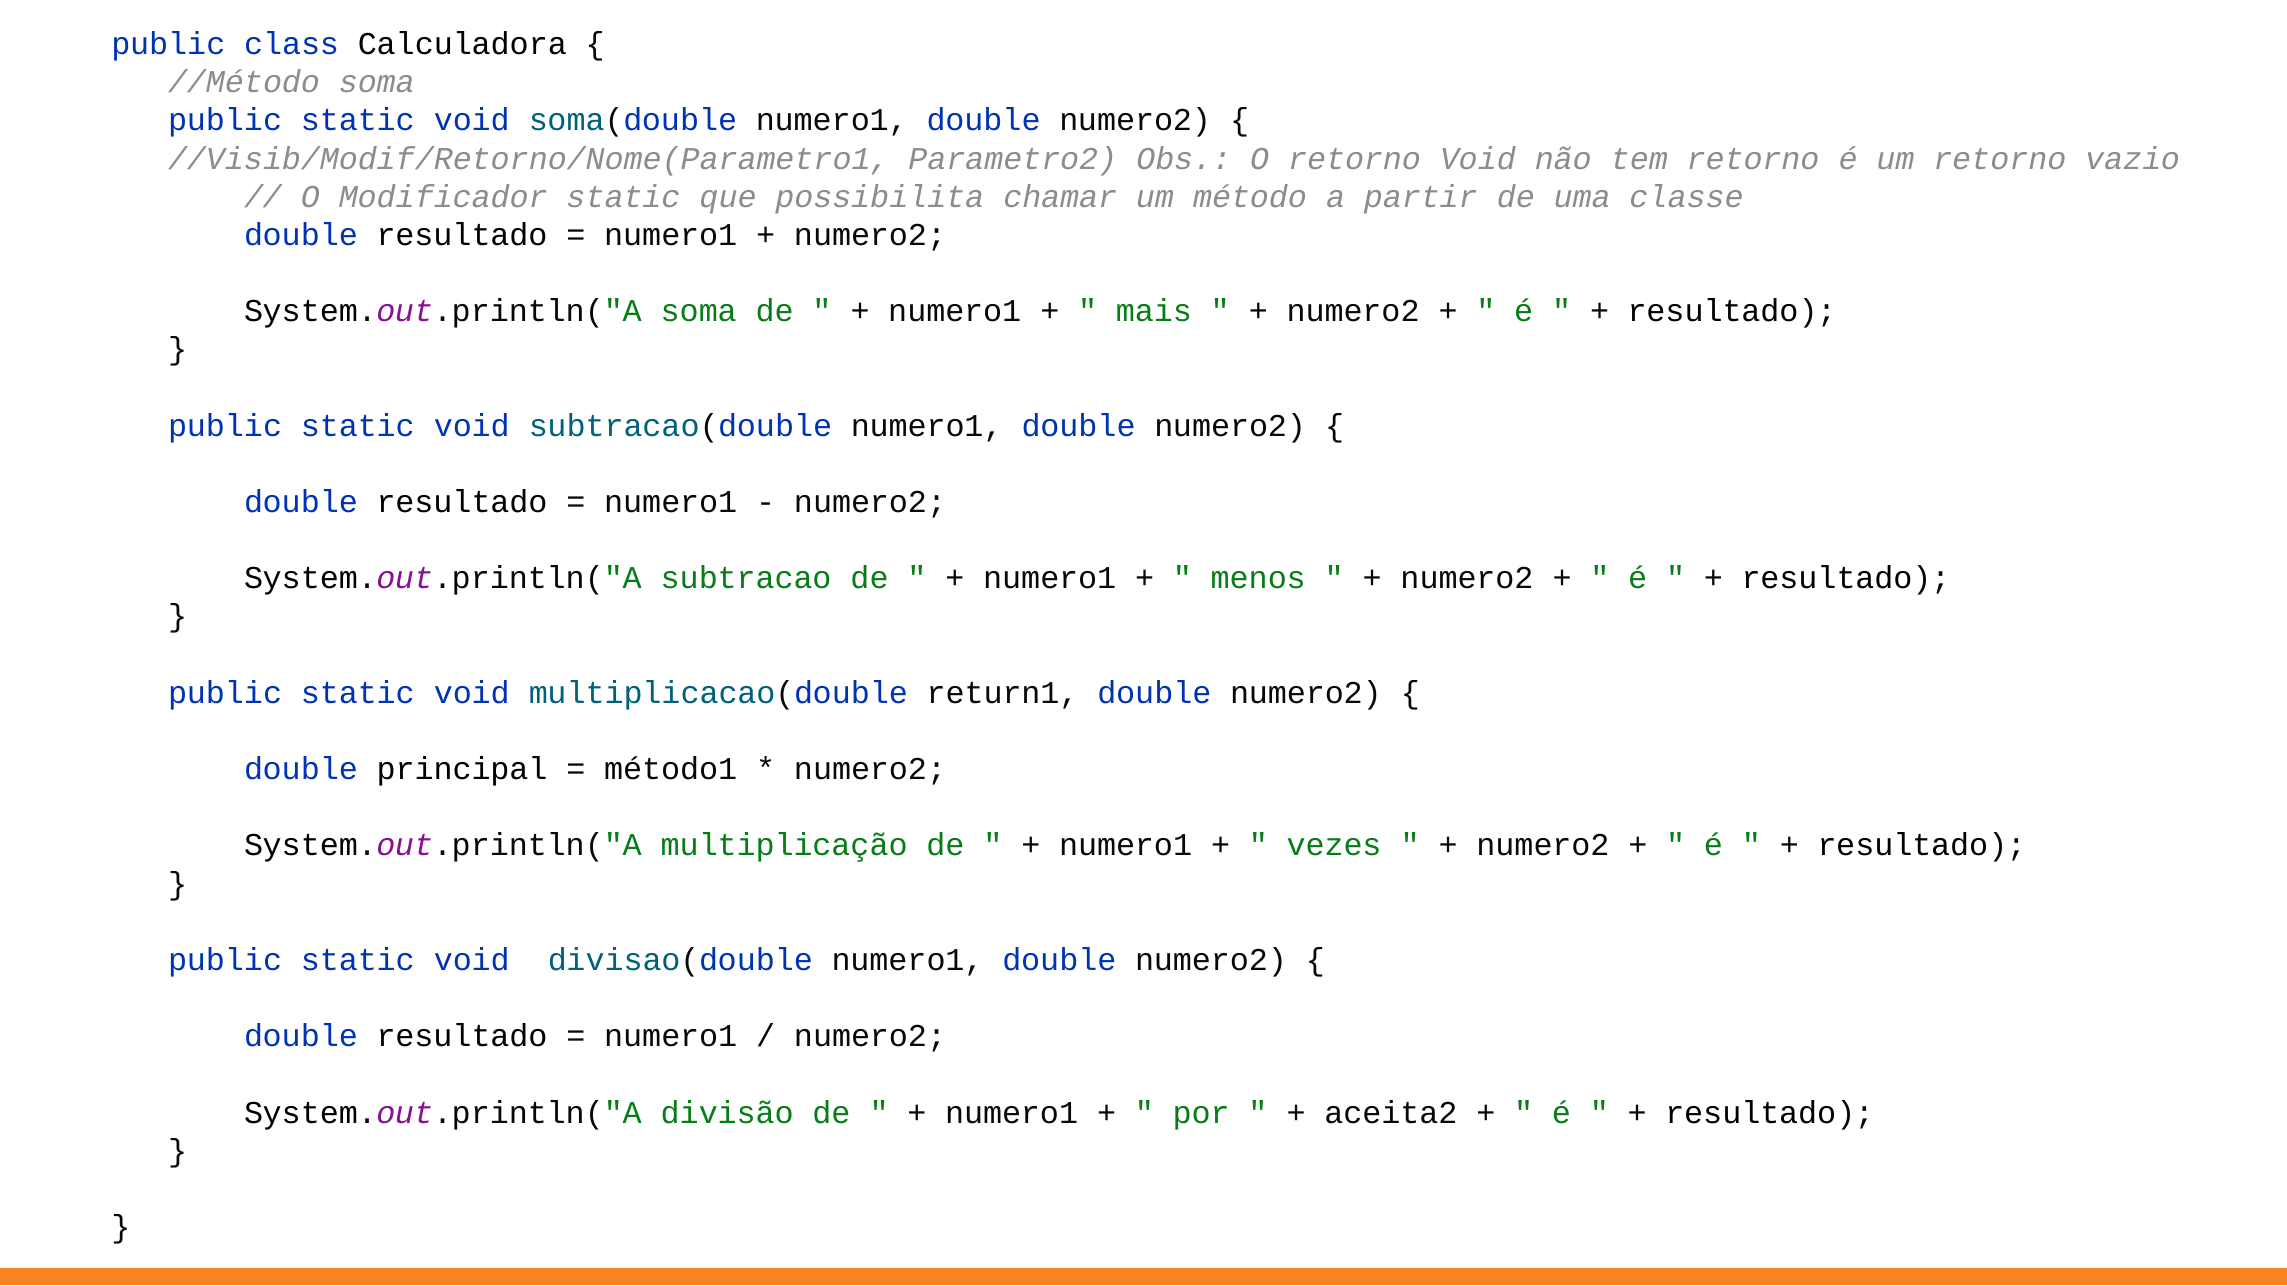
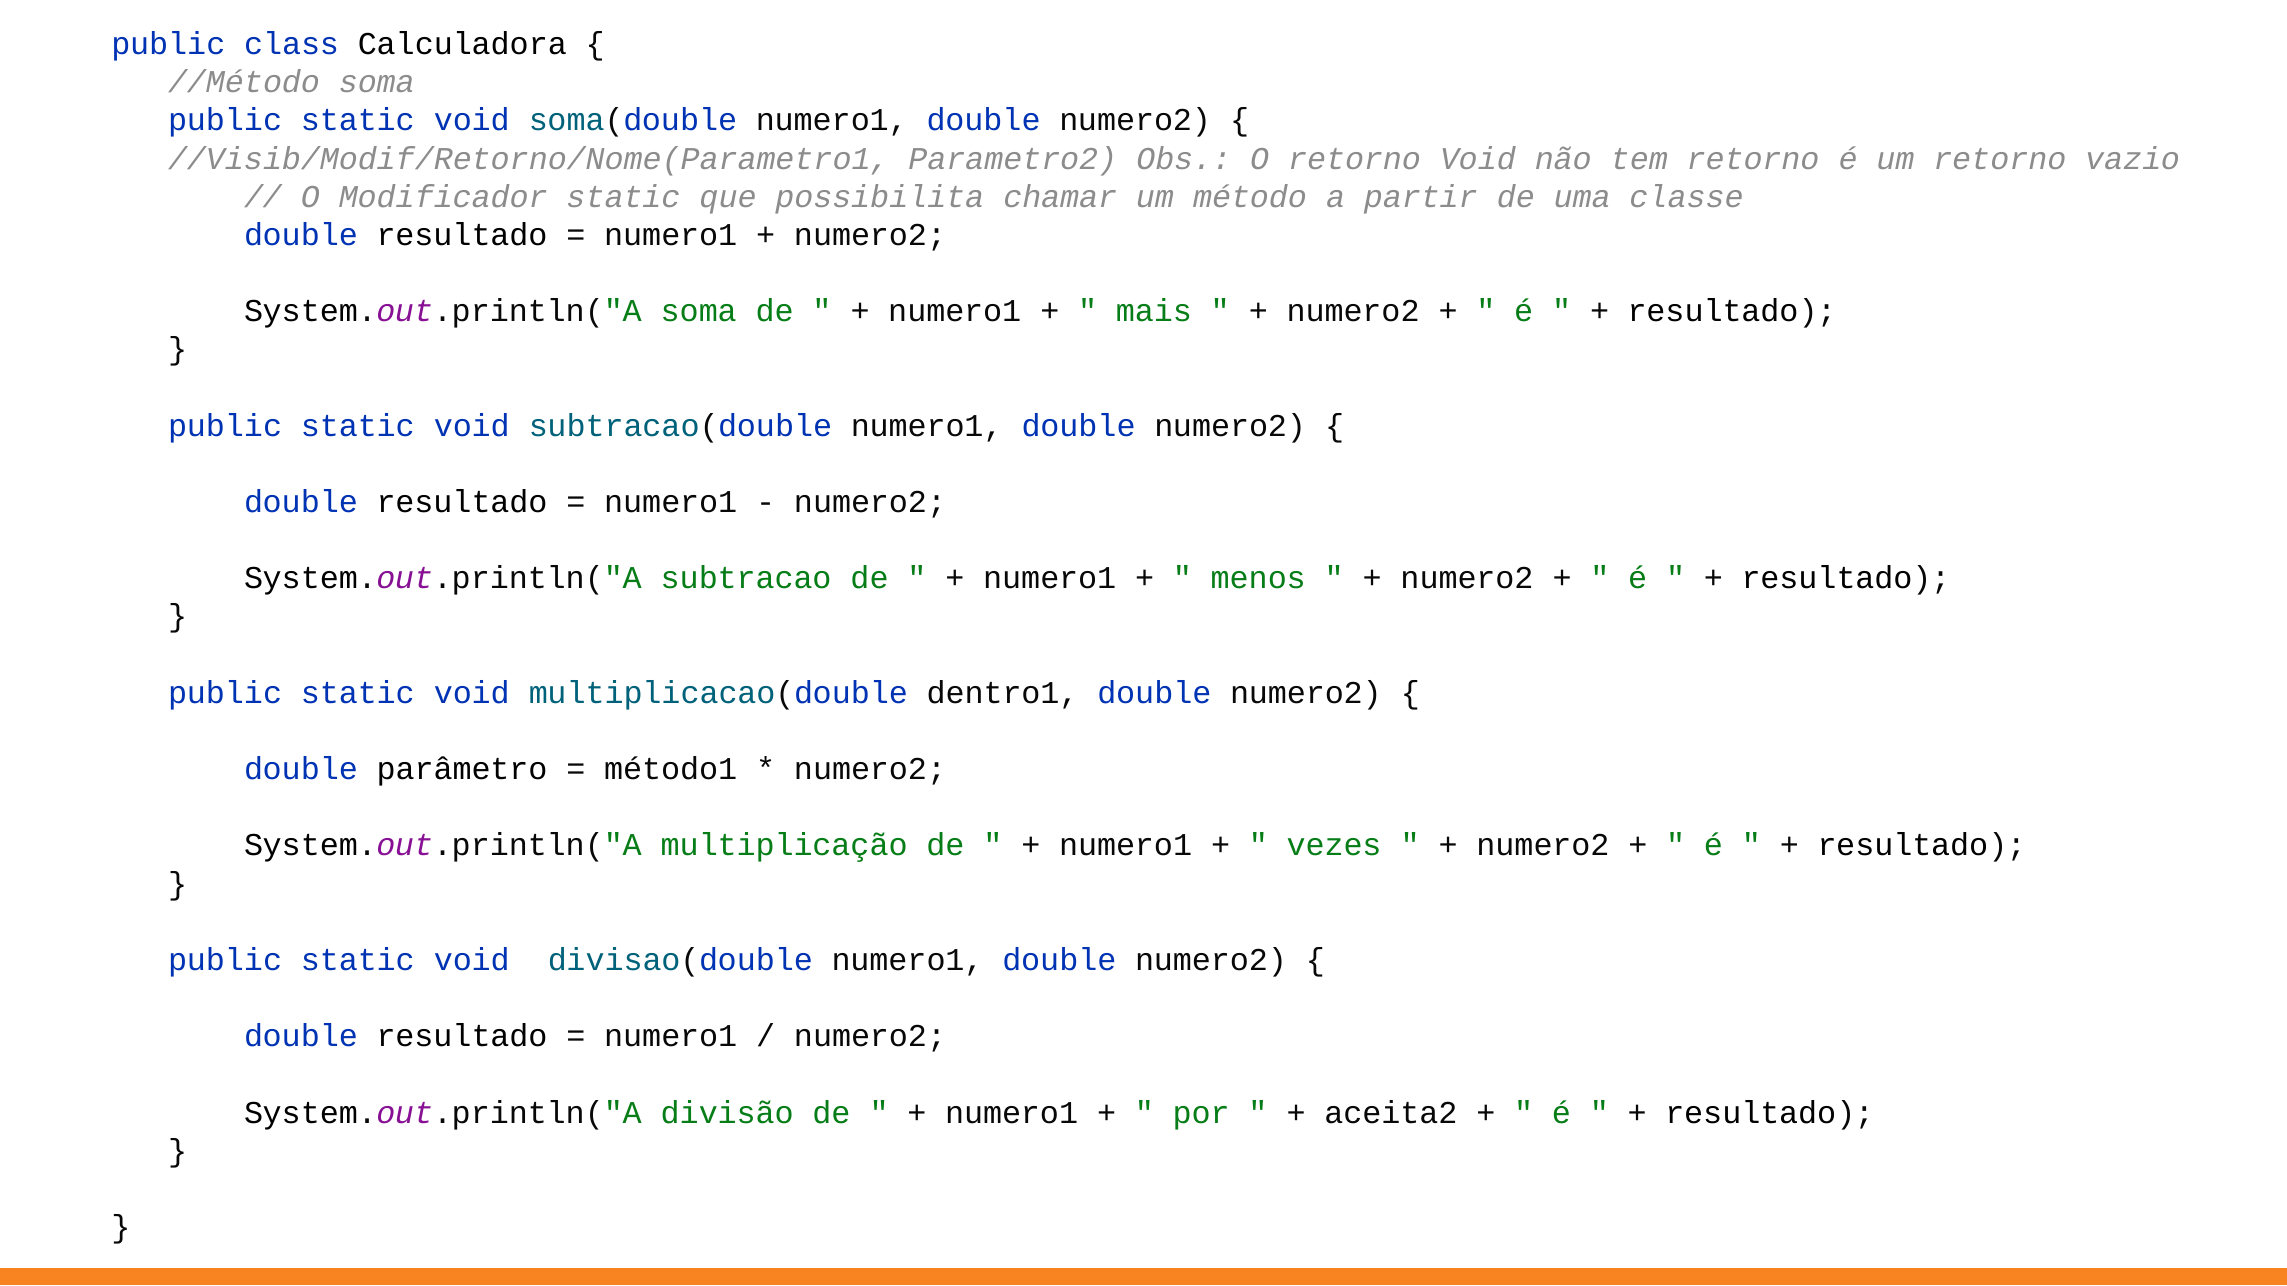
return1: return1 -> dentro1 (1003, 693)
principal: principal -> parâmetro (462, 769)
